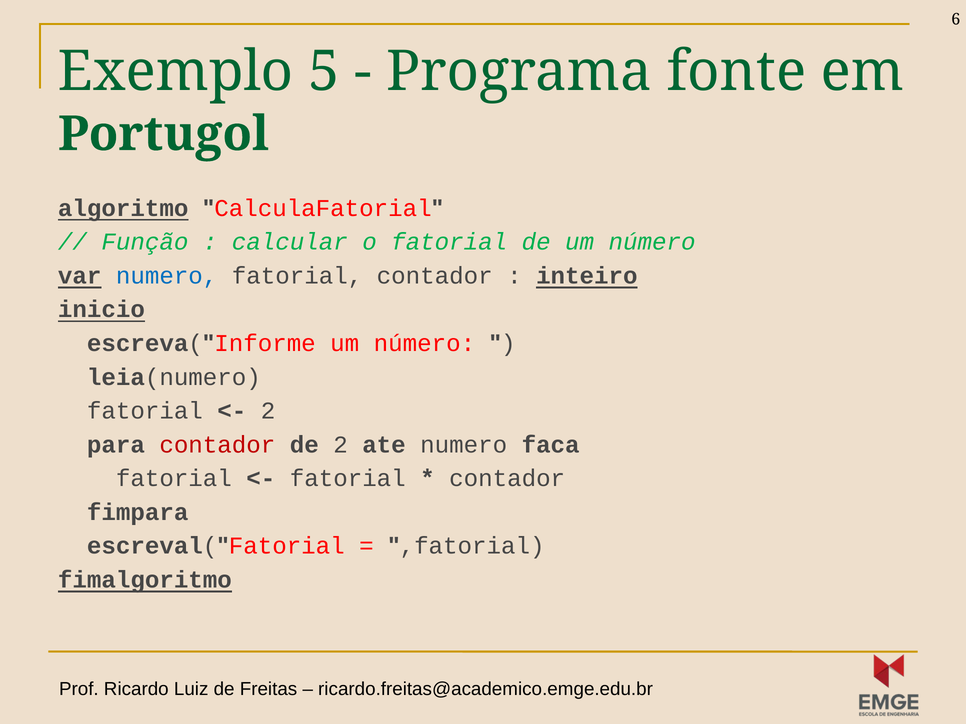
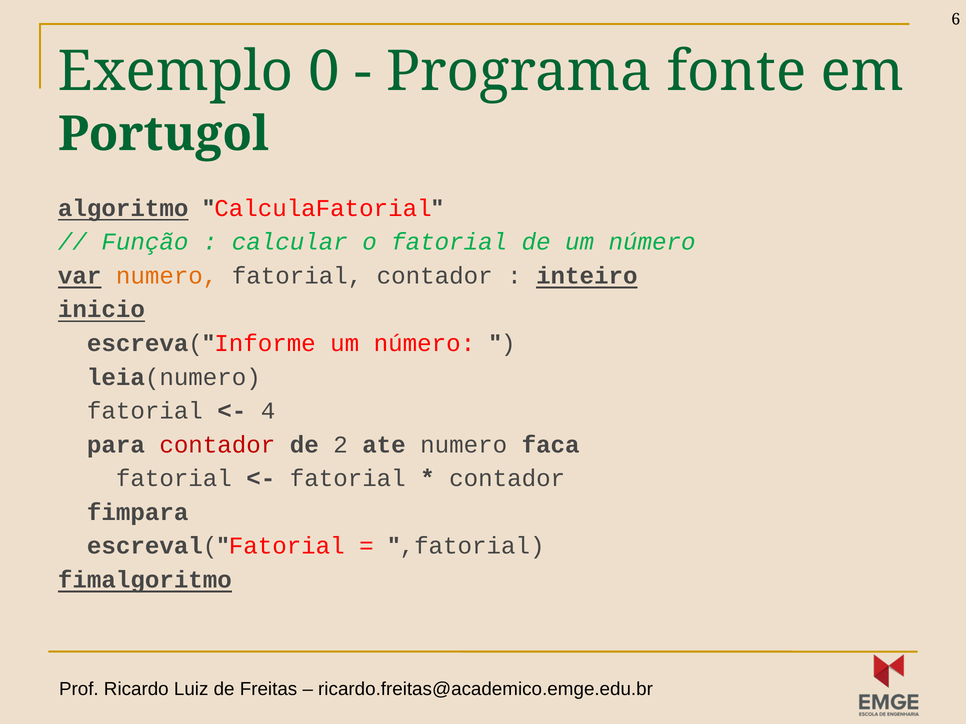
5: 5 -> 0 (324, 72)
numero colour: blue -> orange (167, 276)
2: 2 -> 4 (268, 411)
